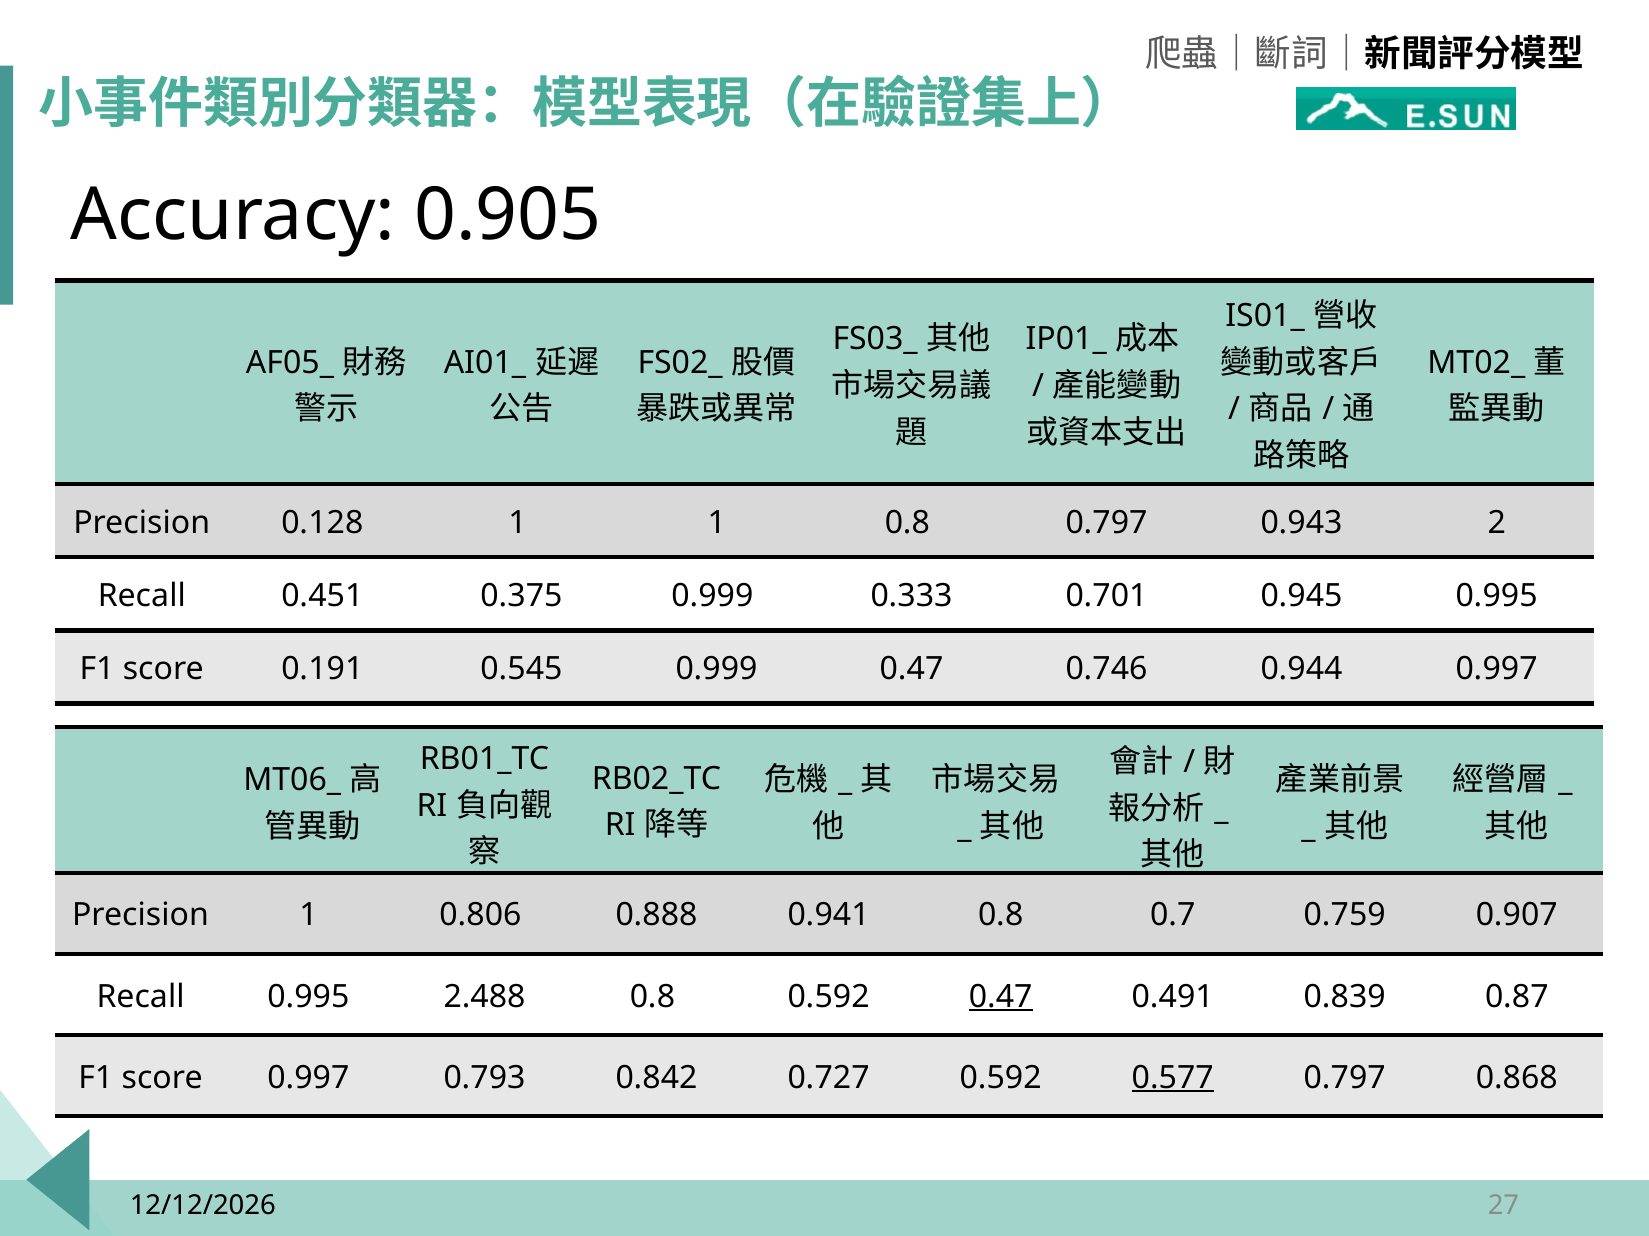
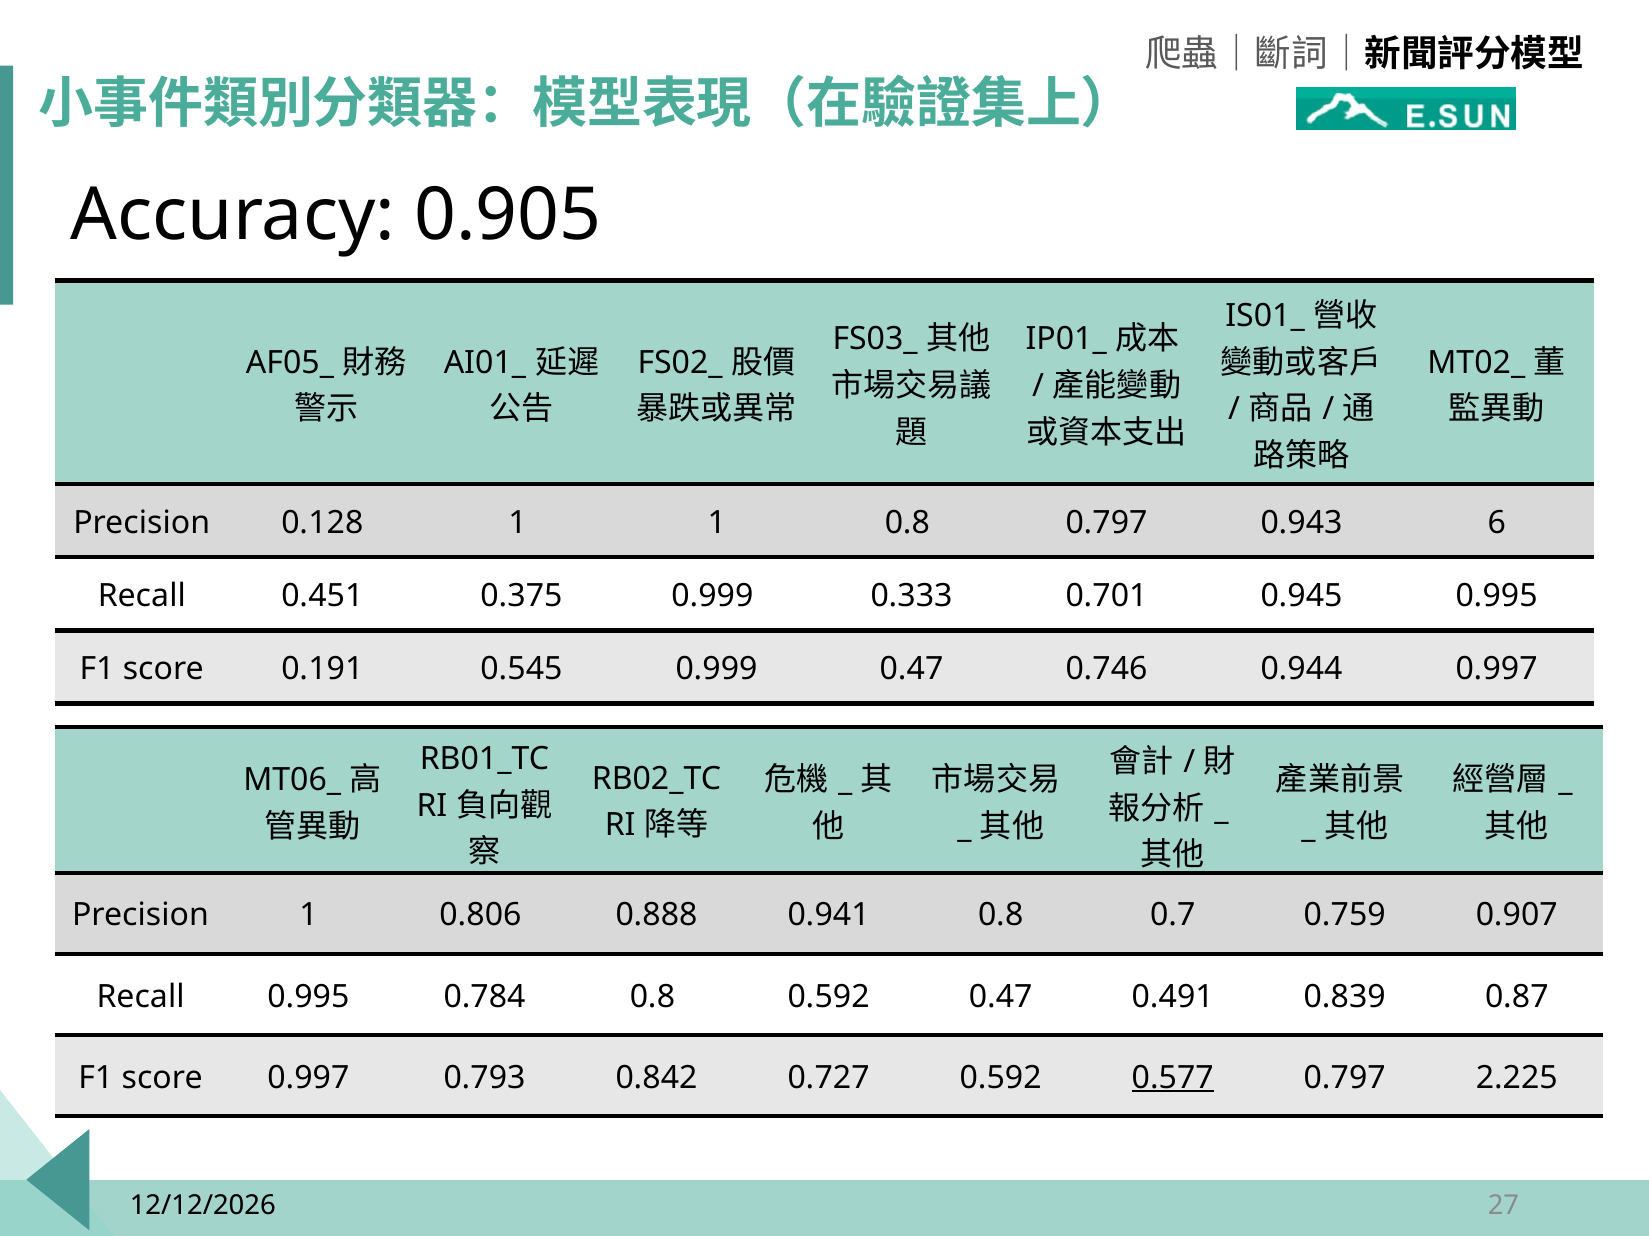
2: 2 -> 6 (1497, 523)
2.488: 2.488 -> 0.784 (485, 997)
0.47 underline: present -> none (1001, 997)
0.868: 0.868 -> 2.225 (1517, 1078)
